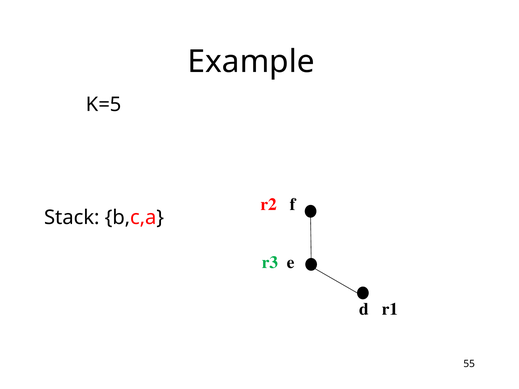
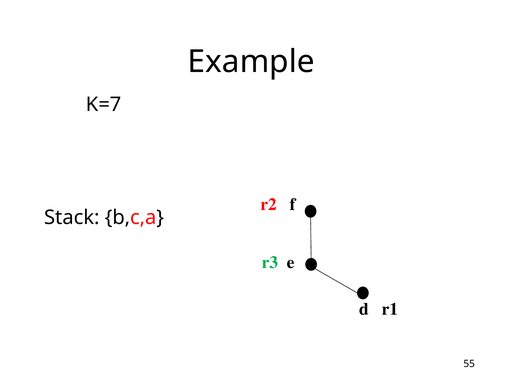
K=5: K=5 -> K=7 (104, 104)
